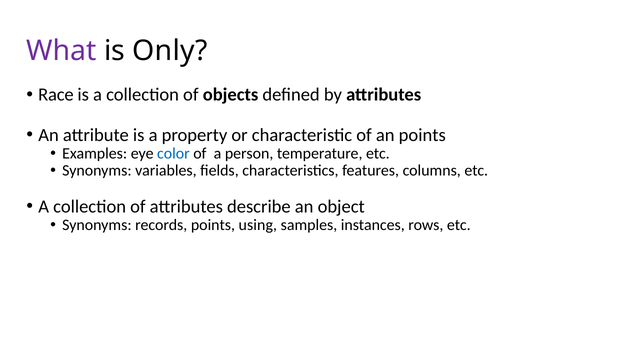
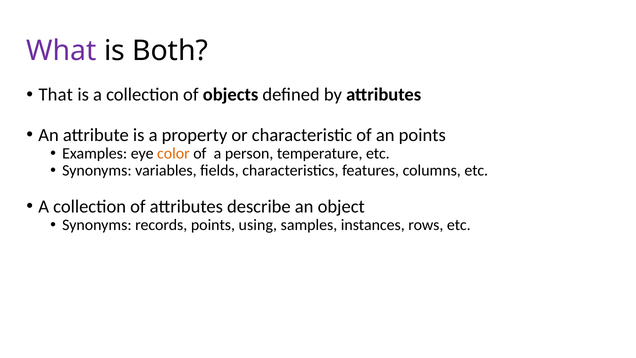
Only: Only -> Both (170, 51)
Race: Race -> That (56, 95)
color colour: blue -> orange (173, 153)
